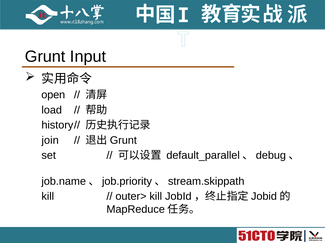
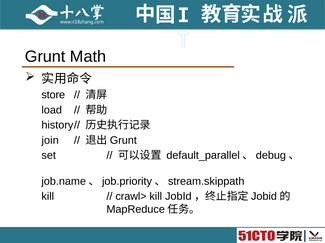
Input: Input -> Math (88, 57)
open: open -> store (53, 95)
outer>: outer> -> crawl> (131, 197)
